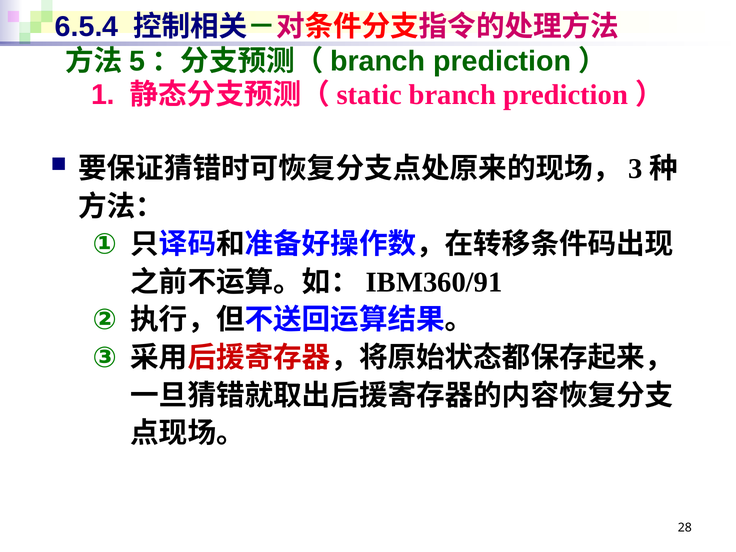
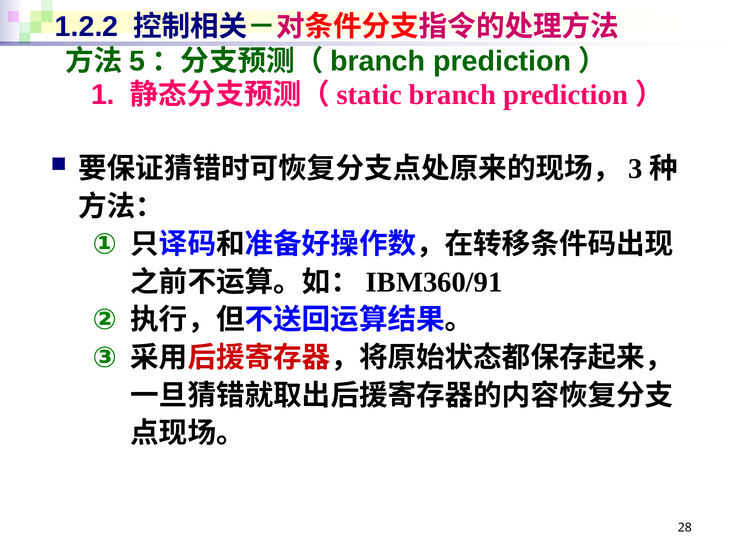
6.5.4: 6.5.4 -> 1.2.2 (87, 27)
